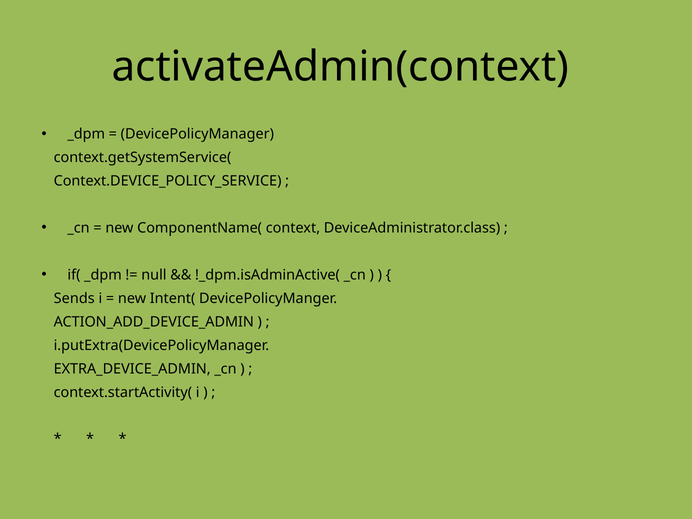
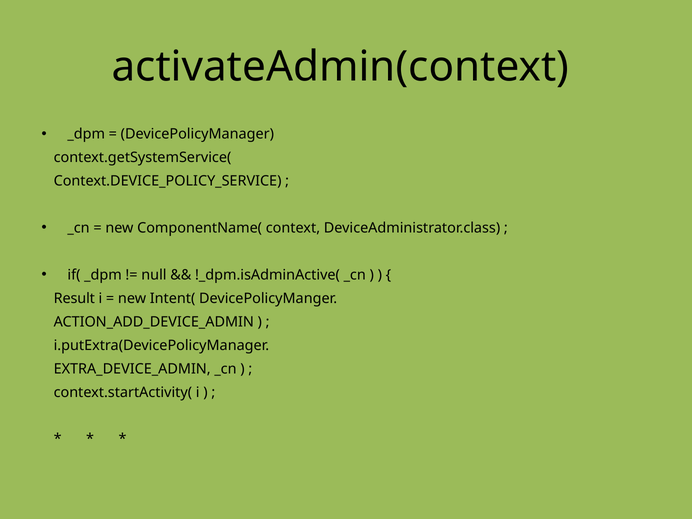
Sends: Sends -> Result (74, 298)
